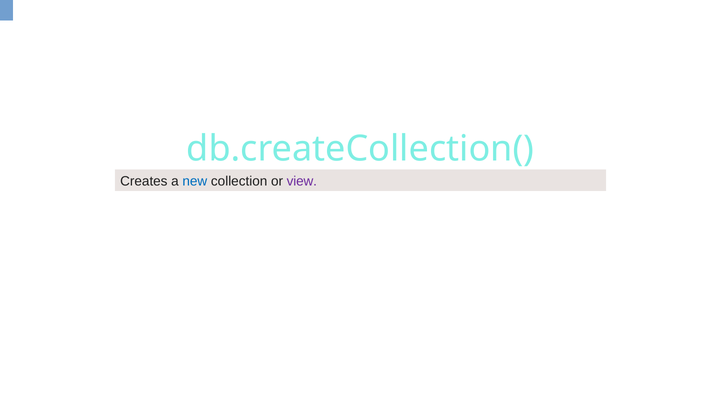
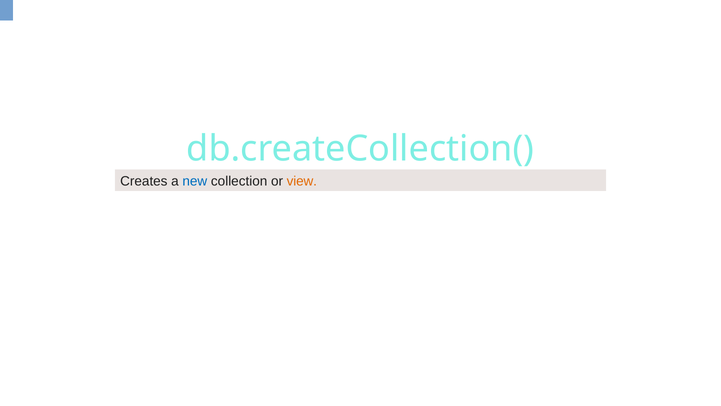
view colour: purple -> orange (302, 181)
